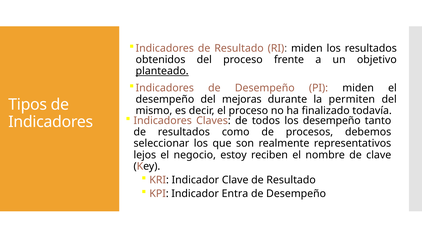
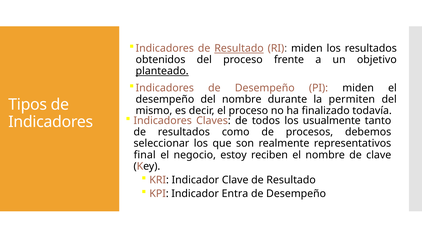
Resultado underline: none -> present (239, 48)
del mejoras: mejoras -> nombre (242, 99)
los desempeño: desempeño -> usualmente (332, 120)
lejos: lejos -> final (145, 155)
